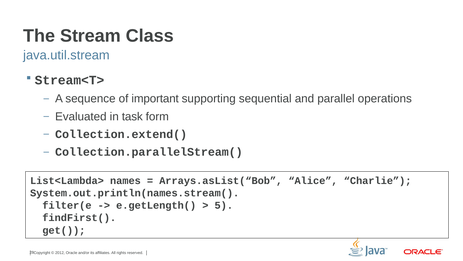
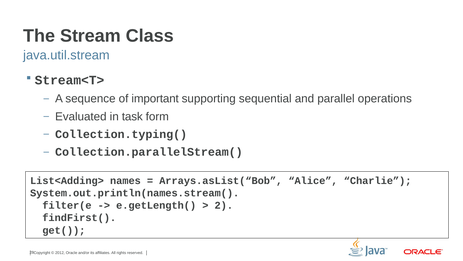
Collection.extend(: Collection.extend( -> Collection.typing( (121, 134)
List<Lambda>: List<Lambda> -> List<Adding> (67, 180)
5: 5 -> 2 (224, 205)
